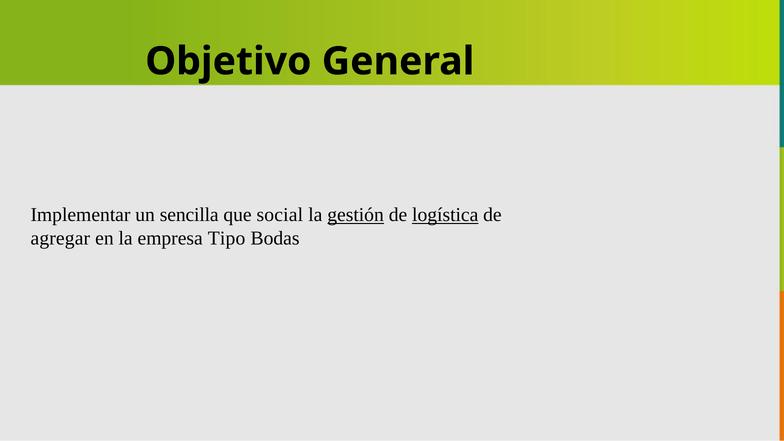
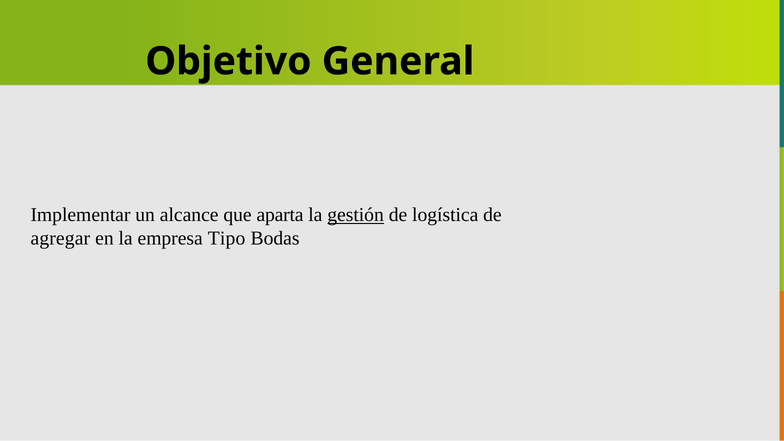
sencilla: sencilla -> alcance (189, 215)
social: social -> aparta (280, 215)
logística underline: present -> none (445, 215)
